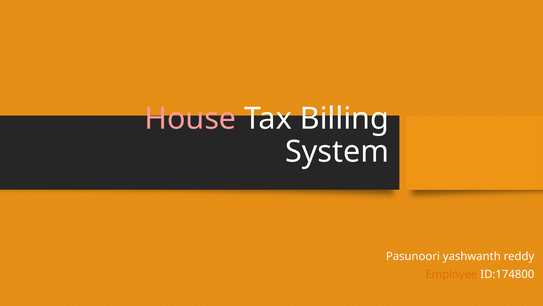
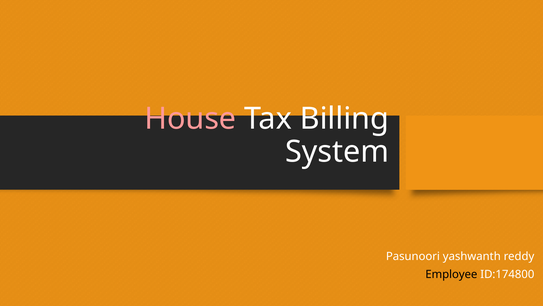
Employee colour: orange -> black (451, 274)
